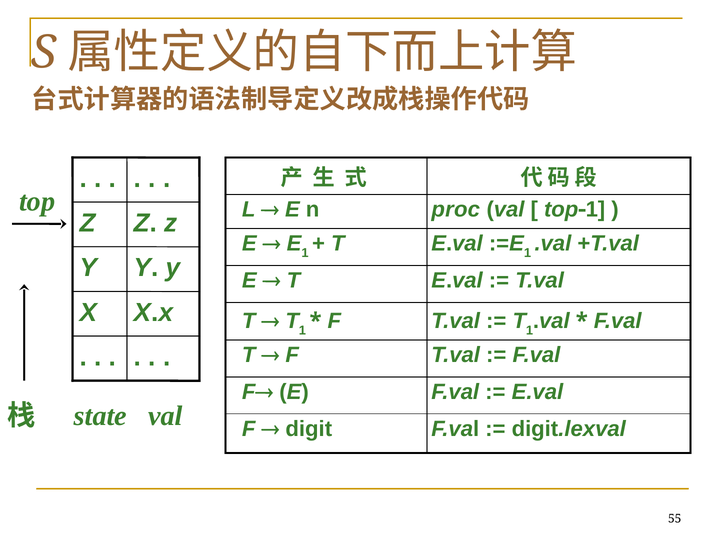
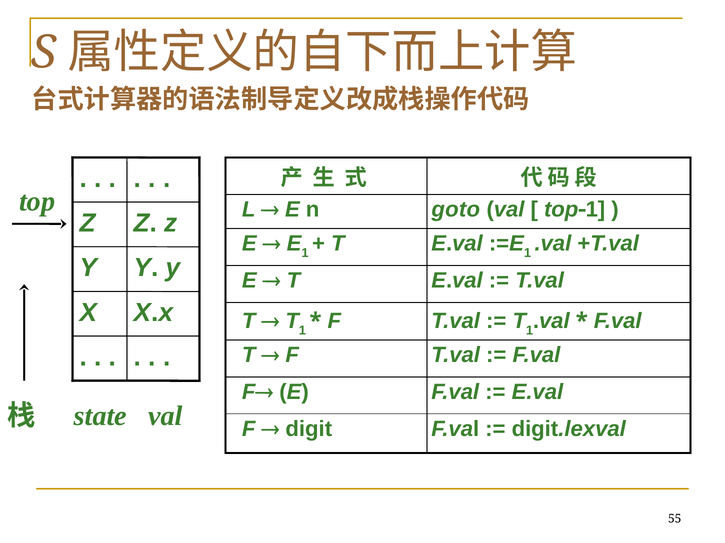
proc: proc -> goto (456, 210)
